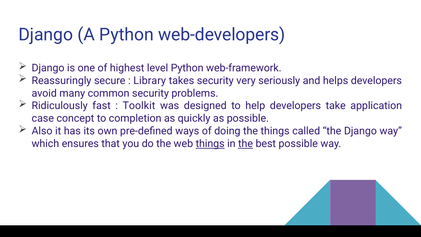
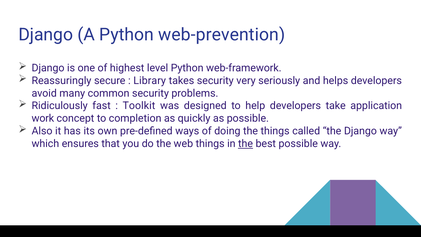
web-developers: web-developers -> web-prevention (222, 35)
case: case -> work (43, 118)
things underline: present -> none (210, 144)
